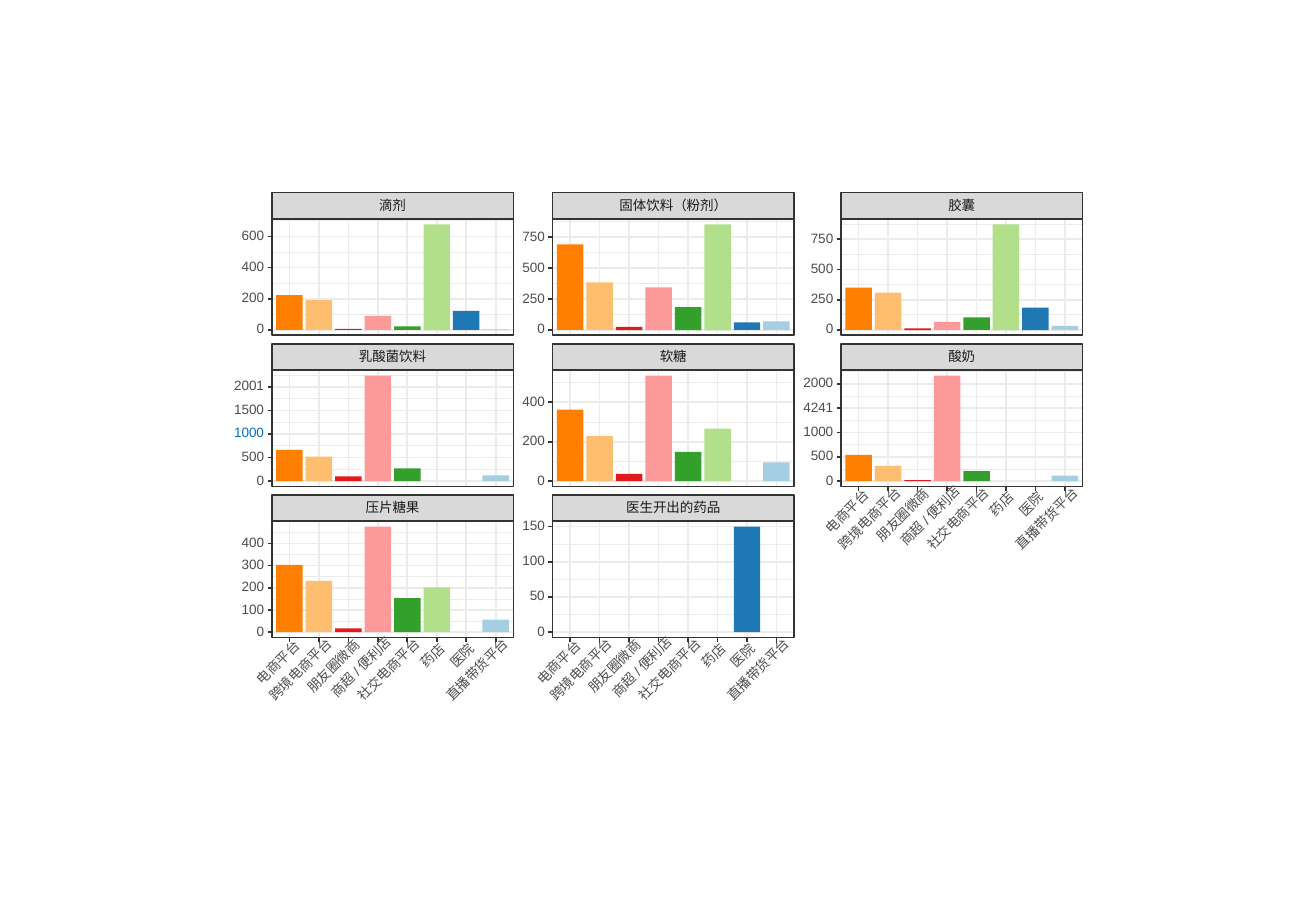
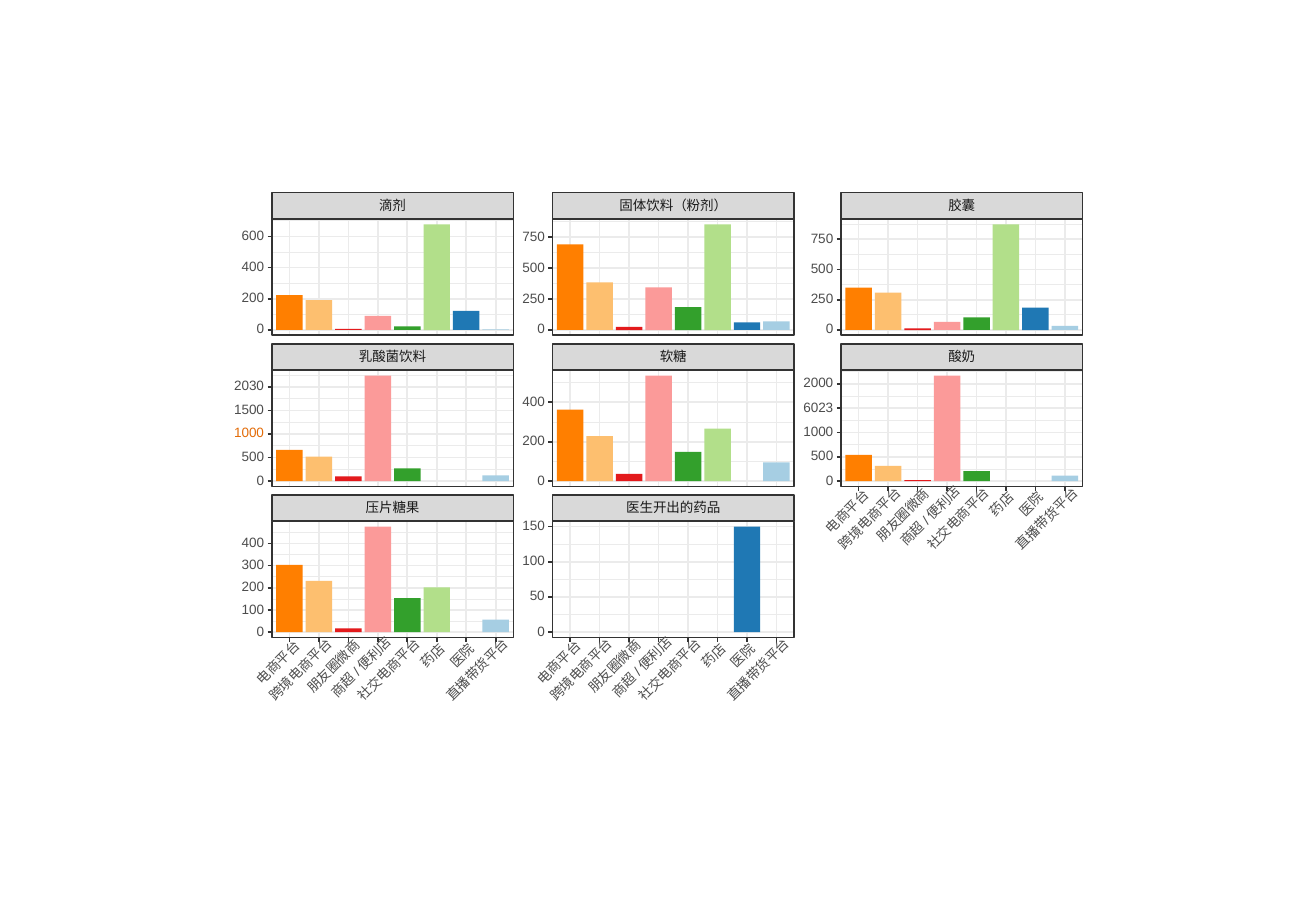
2001: 2001 -> 2030 (249, 386)
4241: 4241 -> 6023 (818, 408)
1000 colour: blue -> orange (249, 434)
